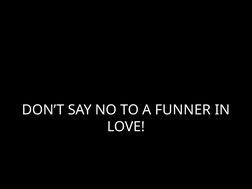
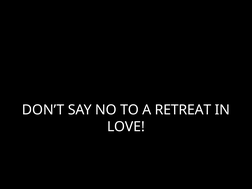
FUNNER: FUNNER -> RETREAT (183, 110)
